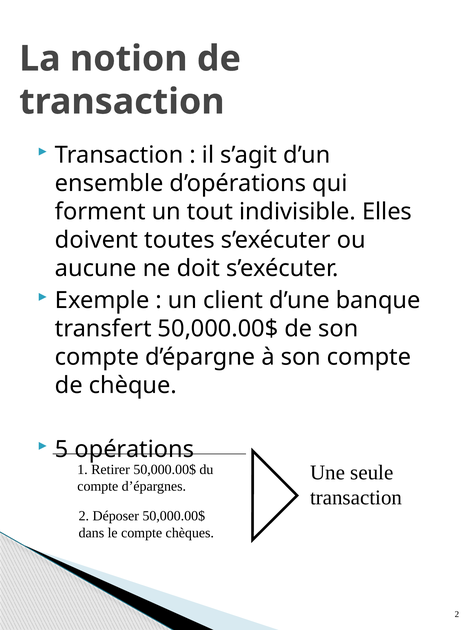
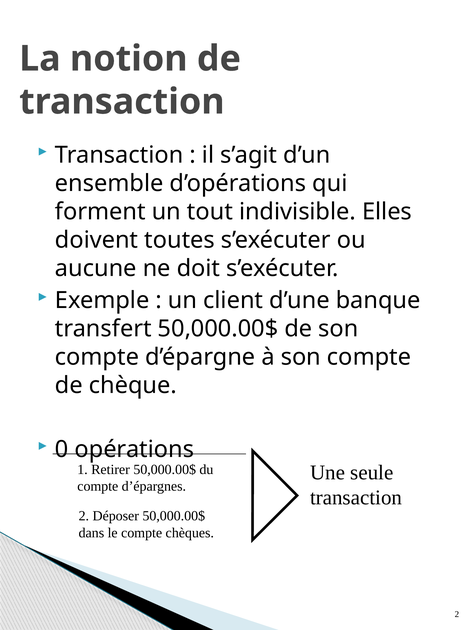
5: 5 -> 0 (62, 449)
